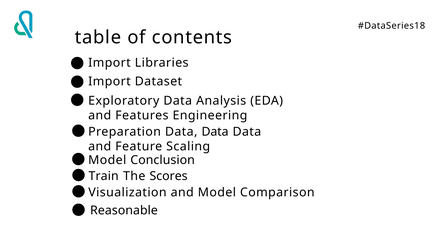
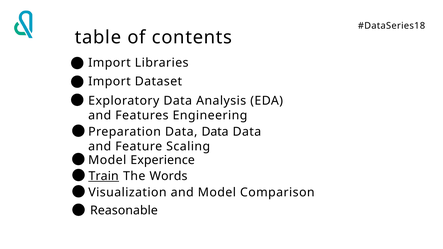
Conclusion: Conclusion -> Experience (163, 160)
Train underline: none -> present (104, 176)
Scores: Scores -> Words (169, 176)
